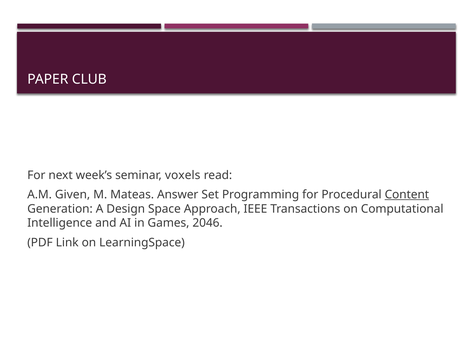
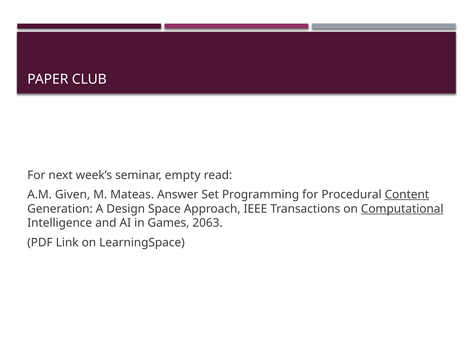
voxels: voxels -> empty (183, 175)
Computational underline: none -> present (402, 209)
2046: 2046 -> 2063 (208, 223)
